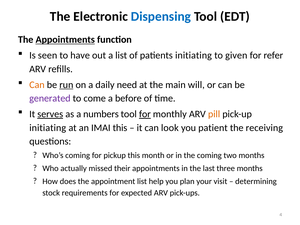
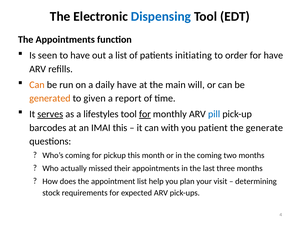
Appointments underline: present -> none (65, 40)
given: given -> order (236, 55)
for refer: refer -> have (273, 55)
run underline: present -> none (66, 85)
daily need: need -> have (127, 85)
generated colour: purple -> orange (50, 98)
come: come -> given (95, 98)
before: before -> report (128, 98)
numbers: numbers -> lifestyles (101, 114)
pill colour: orange -> blue (214, 114)
initiating: initiating -> barcodes (48, 128)
look: look -> with (170, 128)
receiving: receiving -> generate (264, 128)
